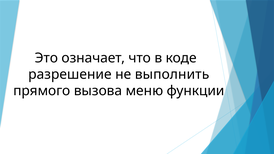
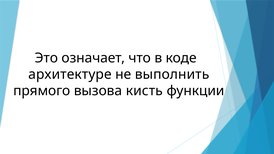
разрешение: разрешение -> архитектуре (70, 74)
меню: меню -> кисть (144, 91)
